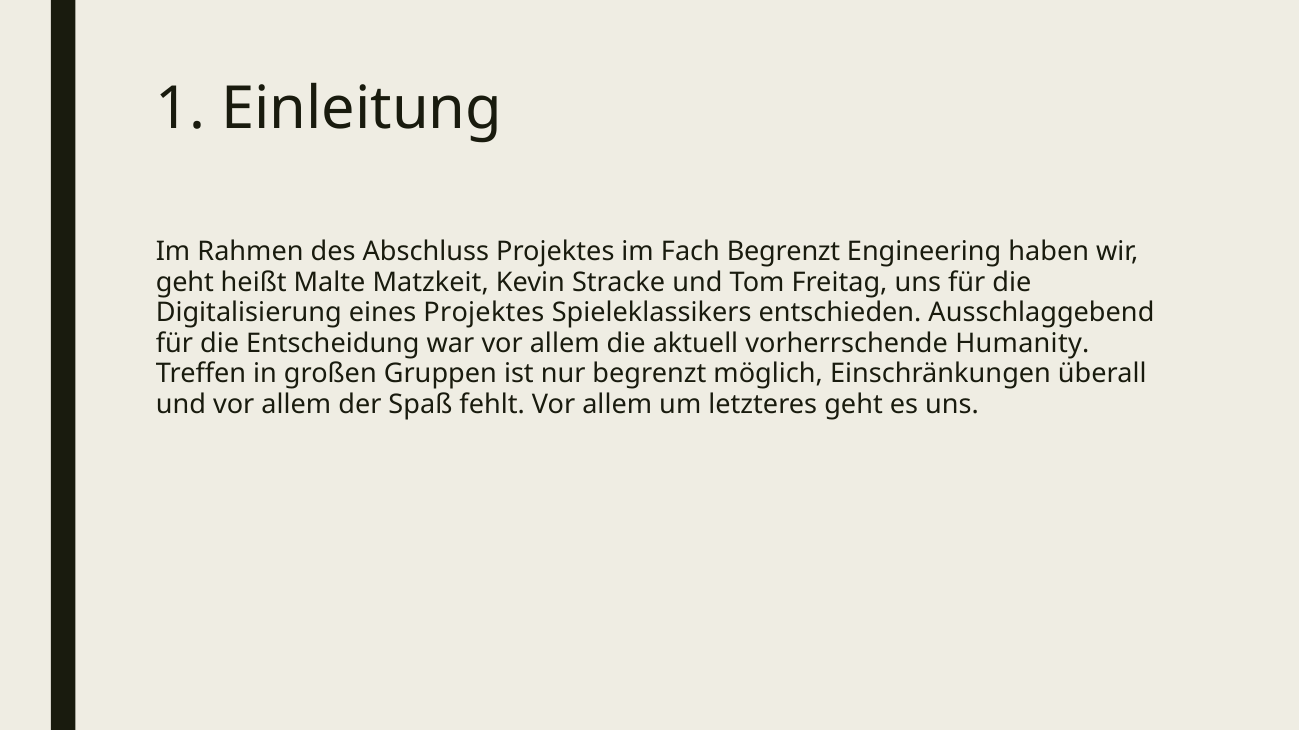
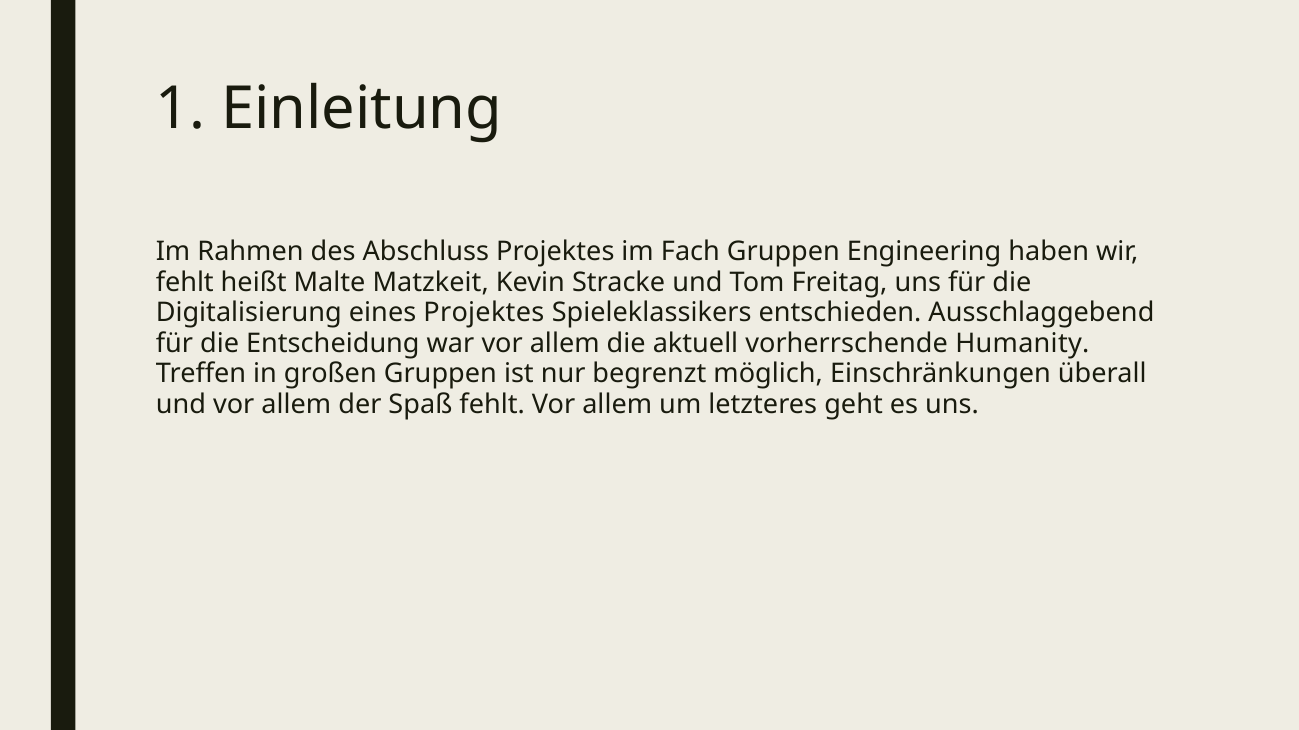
Fach Begrenzt: Begrenzt -> Gruppen (783, 252)
geht: geht -> fehlt (185, 282)
